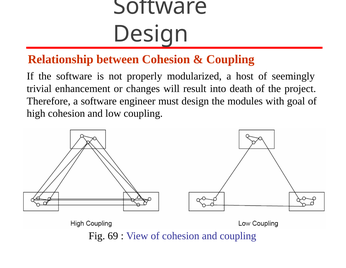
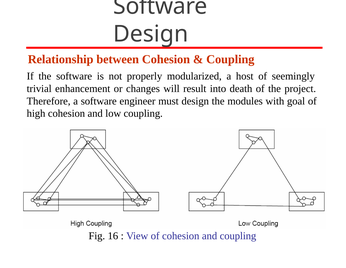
69: 69 -> 16 (113, 235)
